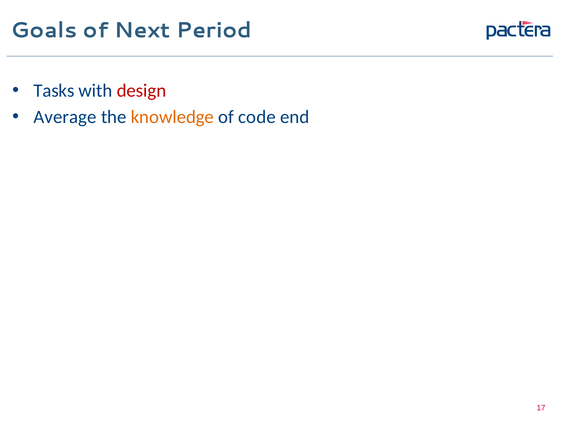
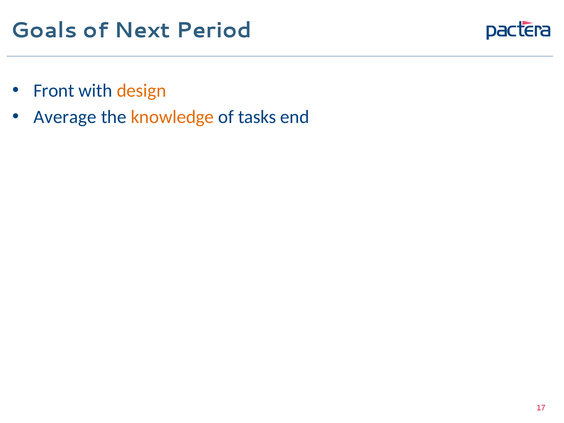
Tasks: Tasks -> Front (54, 91)
design colour: red -> orange (141, 91)
code: code -> tasks (257, 117)
